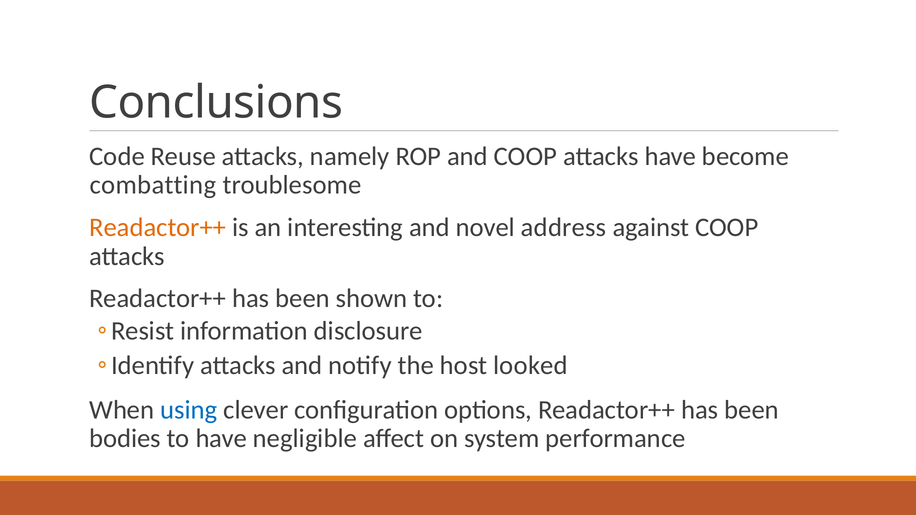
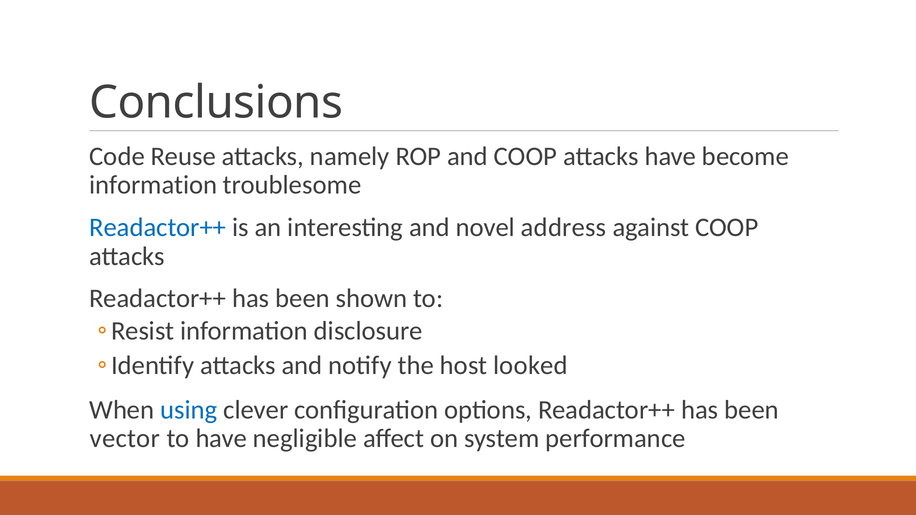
combatting: combatting -> information (153, 185)
Readactor++ colour: orange -> blue (158, 227)
bodies: bodies -> vector (125, 439)
